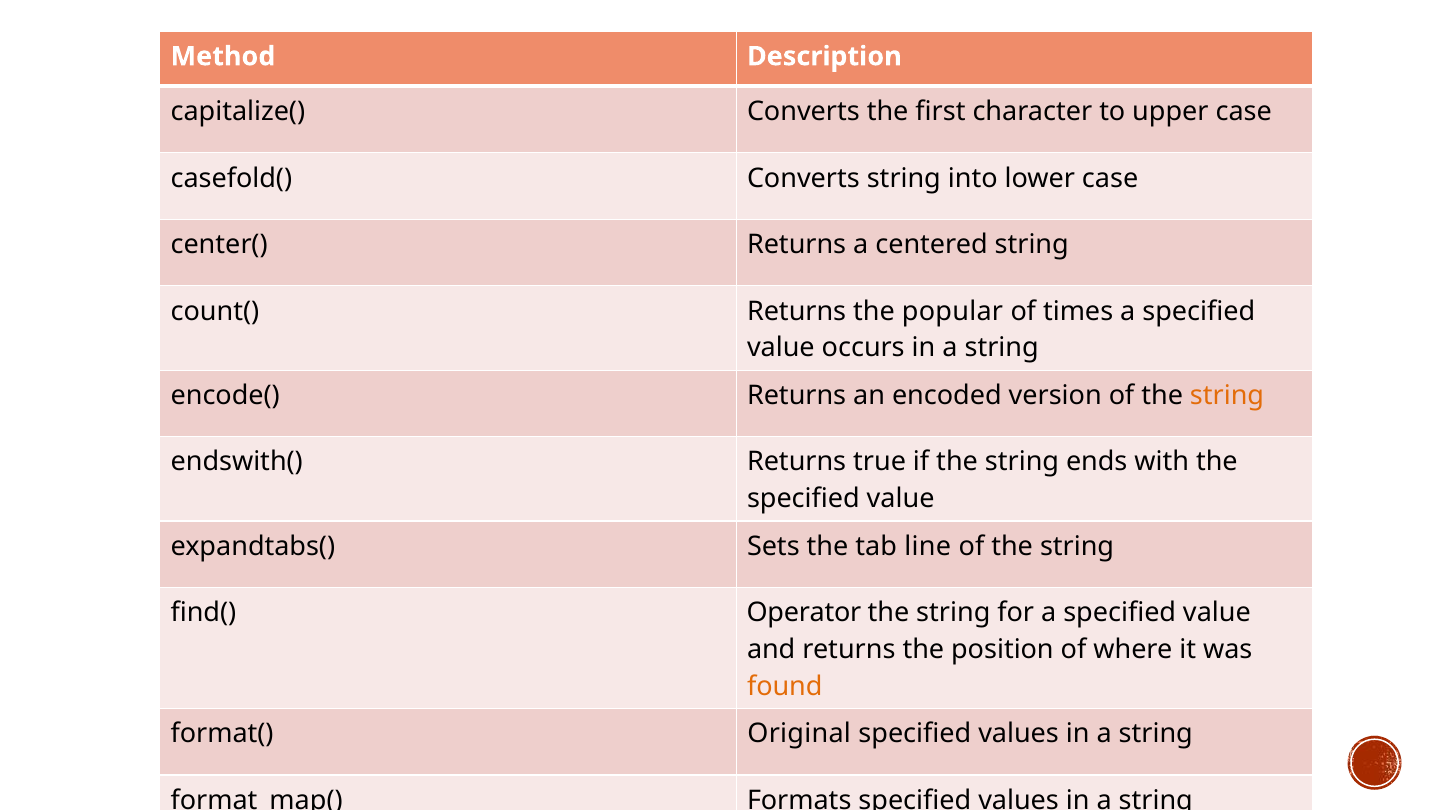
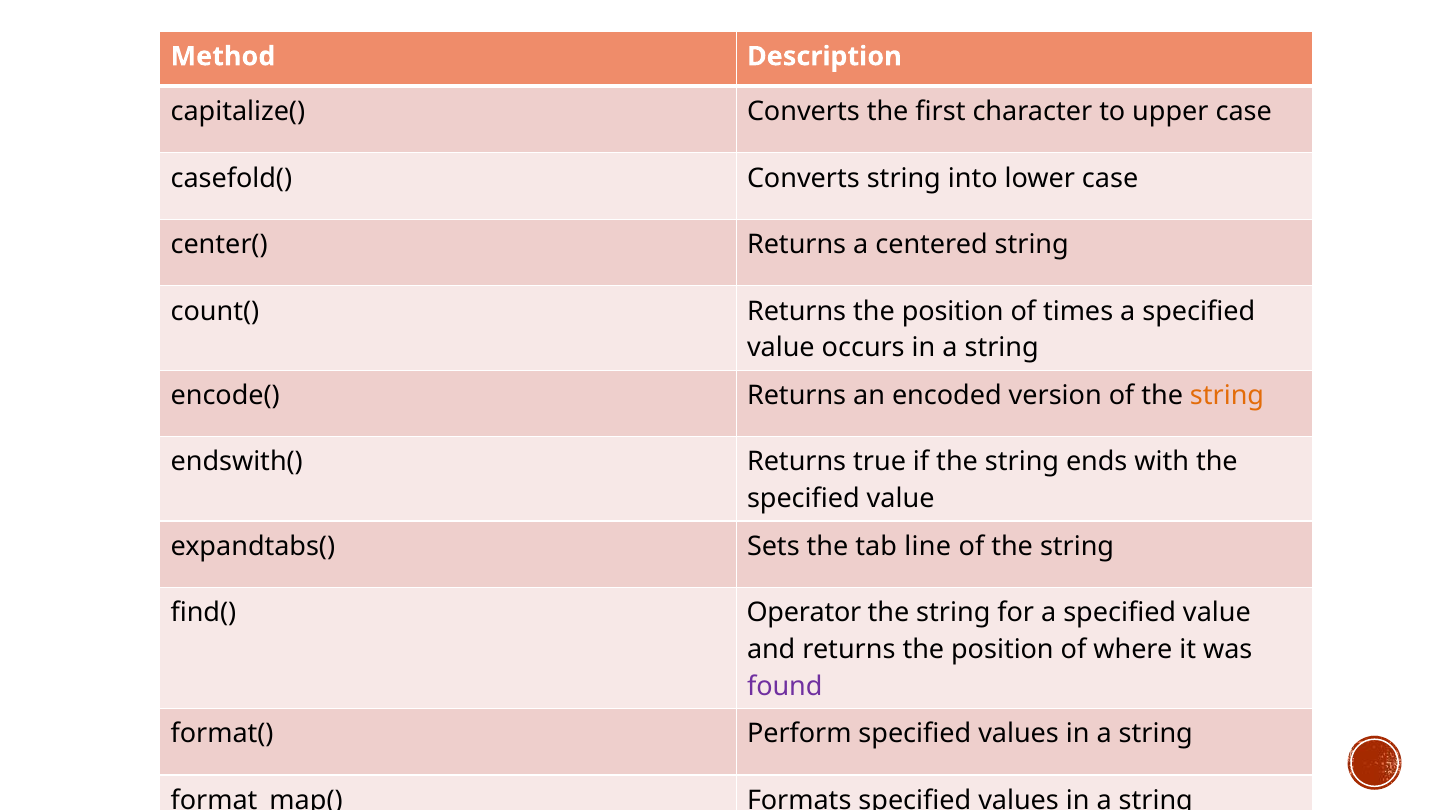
count( Returns the popular: popular -> position (953, 311)
found colour: orange -> purple (785, 687)
Original: Original -> Perform (799, 734)
